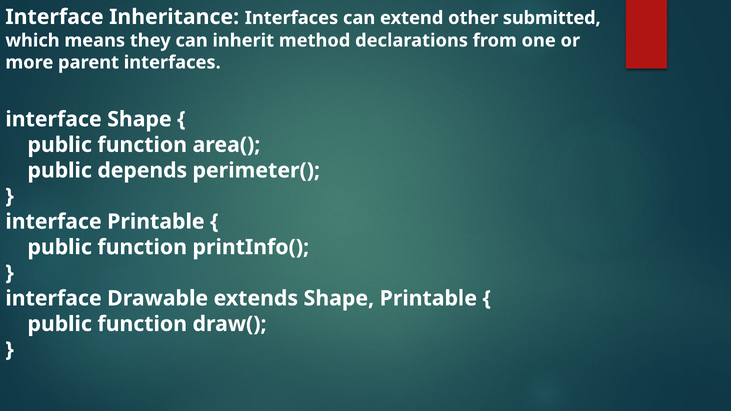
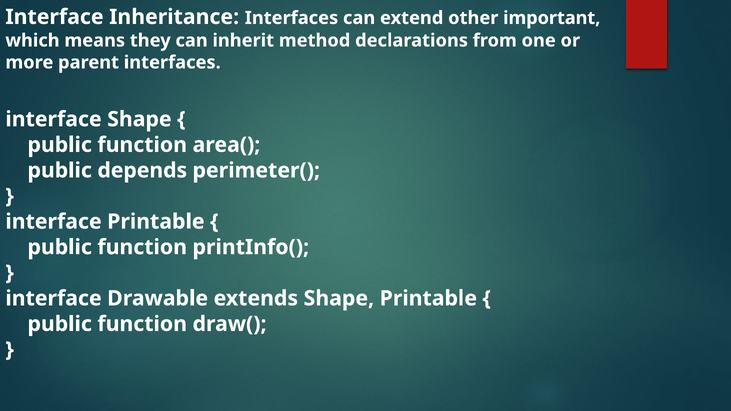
submitted: submitted -> important (552, 18)
